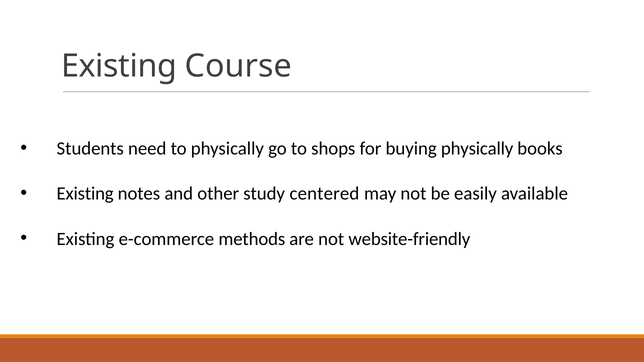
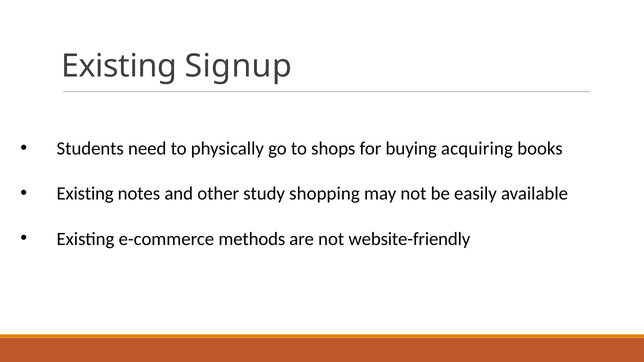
Course: Course -> Signup (238, 66)
buying physically: physically -> acquiring (477, 149)
centered: centered -> shopping (324, 194)
